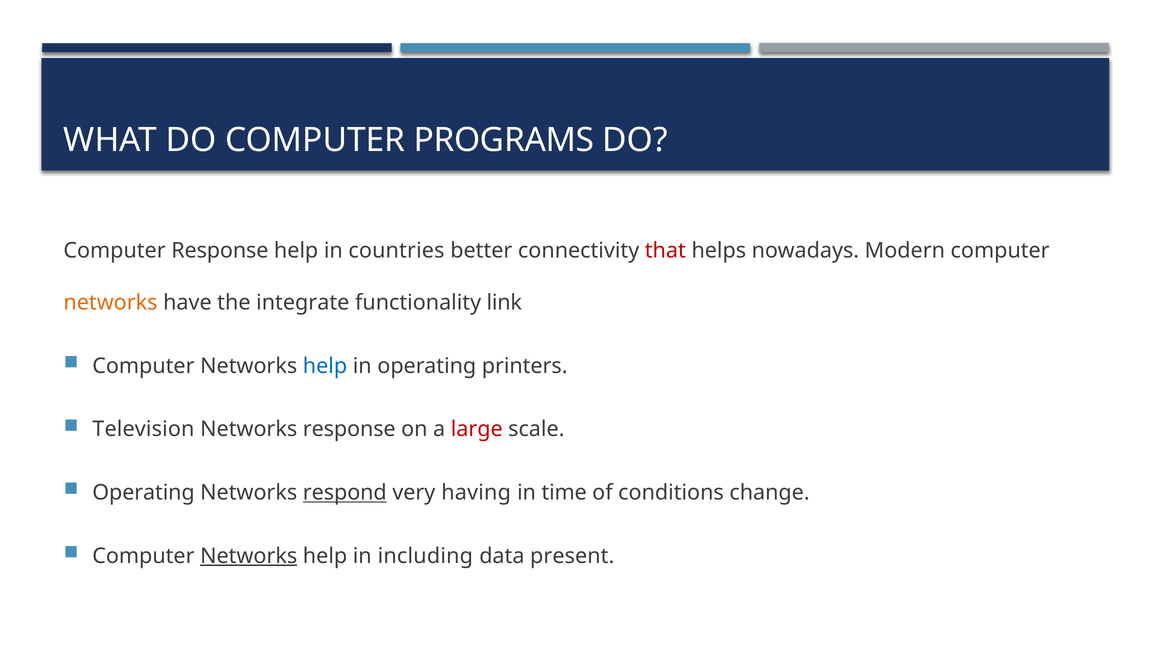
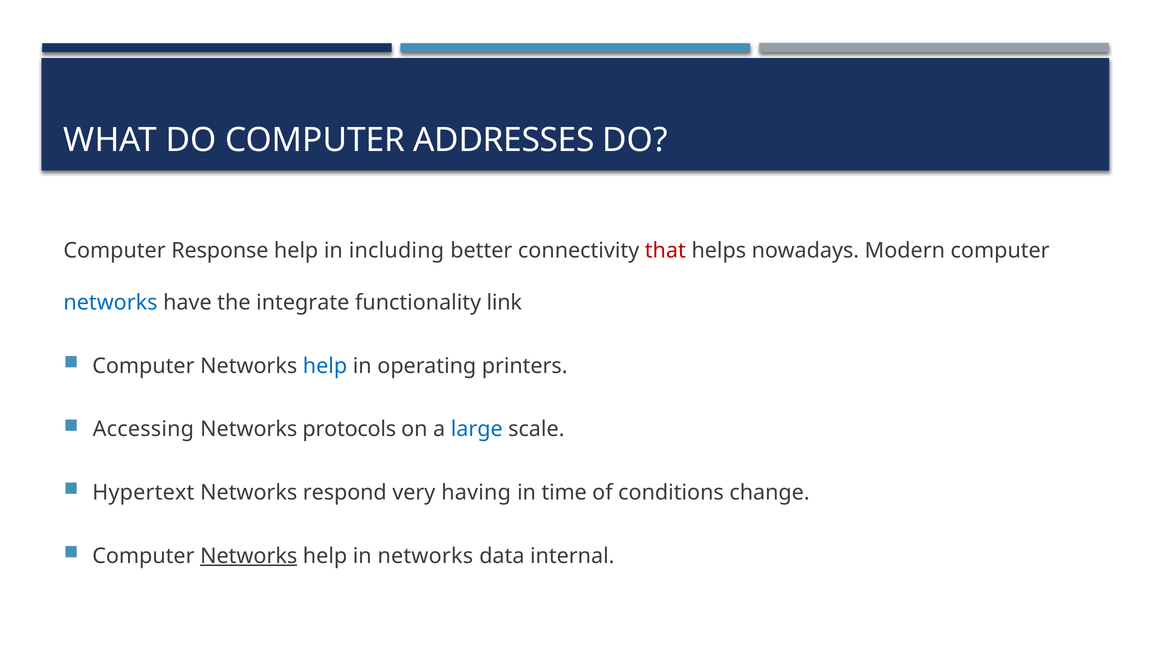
PROGRAMS: PROGRAMS -> ADDRESSES (504, 140)
countries: countries -> including (396, 251)
networks colour: orange -> blue (111, 302)
Television: Television -> Accessing (143, 429)
Networks response: response -> protocols (349, 429)
large colour: red -> blue (477, 429)
Operating: Operating -> Hypertext (143, 492)
respond underline: present -> none (345, 492)
in including: including -> networks (425, 556)
present: present -> internal (572, 556)
